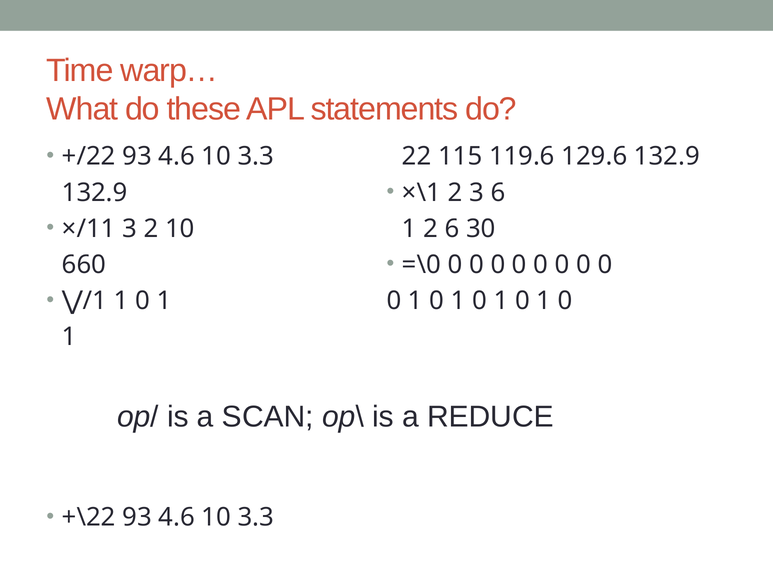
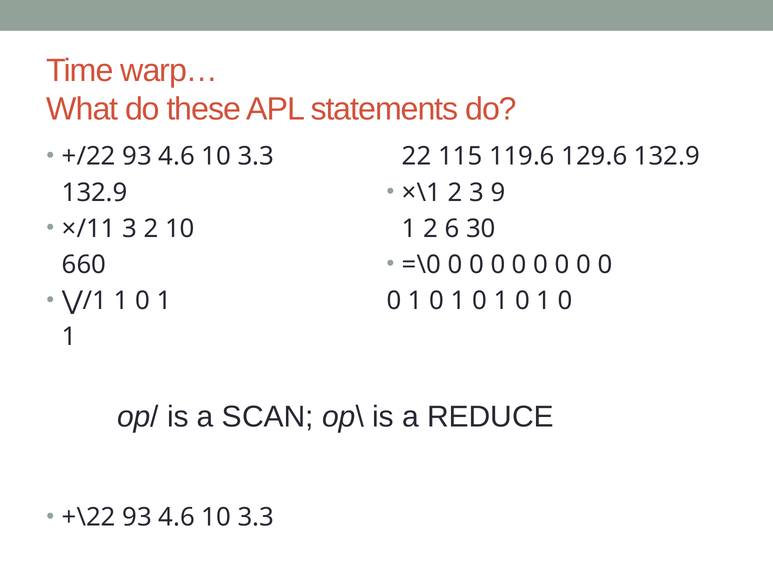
3 6: 6 -> 9 (498, 192)
